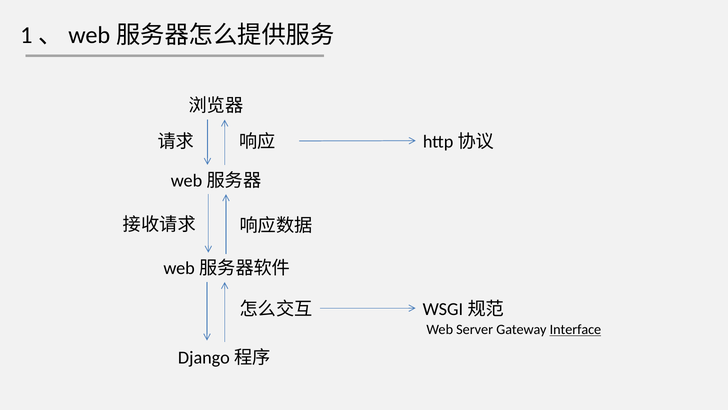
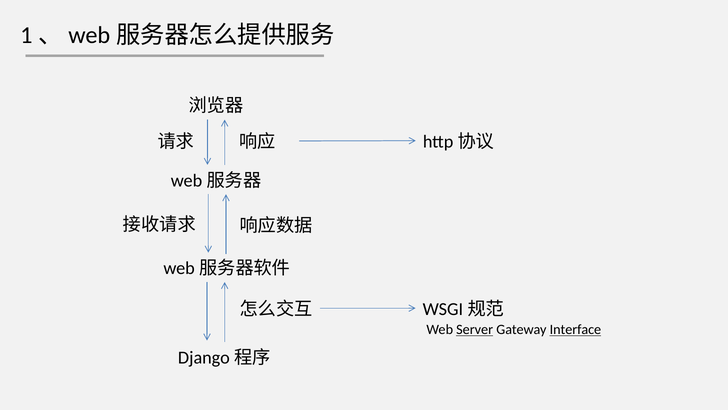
Server underline: none -> present (475, 329)
